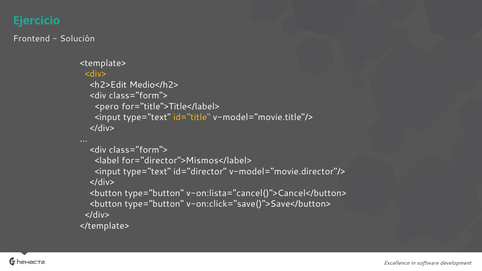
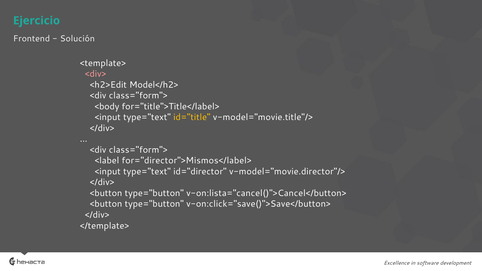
<div> colour: yellow -> pink (96, 74)
Medio</h2>: Medio</h2> -> Model</h2> (154, 85)
<pero: <pero -> <body (107, 107)
